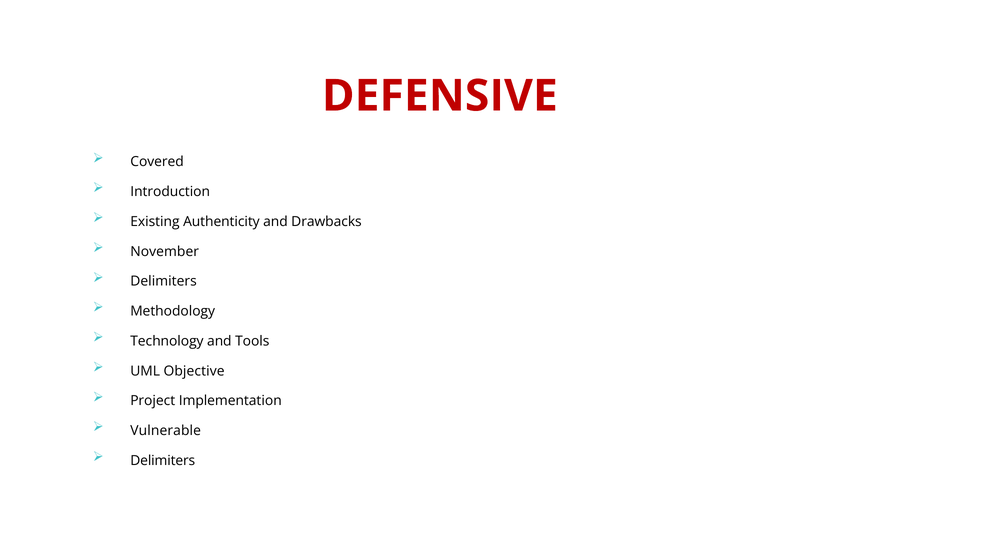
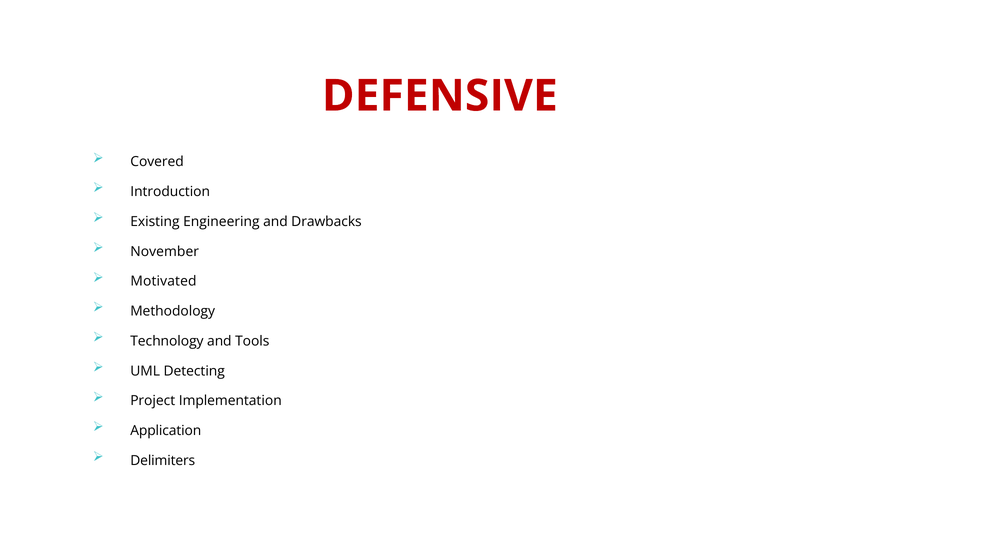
Authenticity: Authenticity -> Engineering (221, 222)
Delimiters: Delimiters -> Motivated (164, 282)
Objective: Objective -> Detecting (194, 371)
Vulnerable: Vulnerable -> Application (166, 431)
